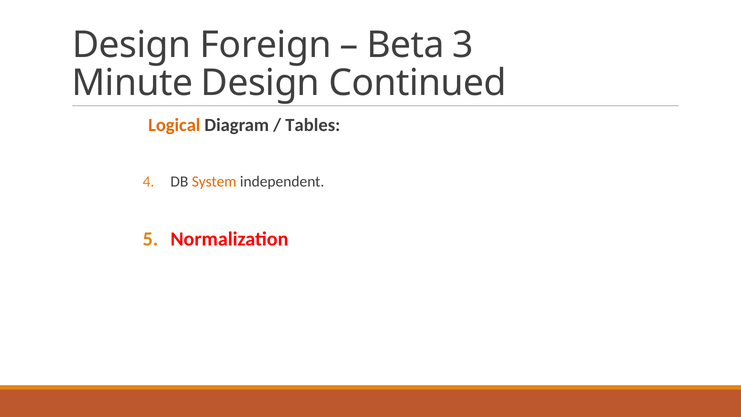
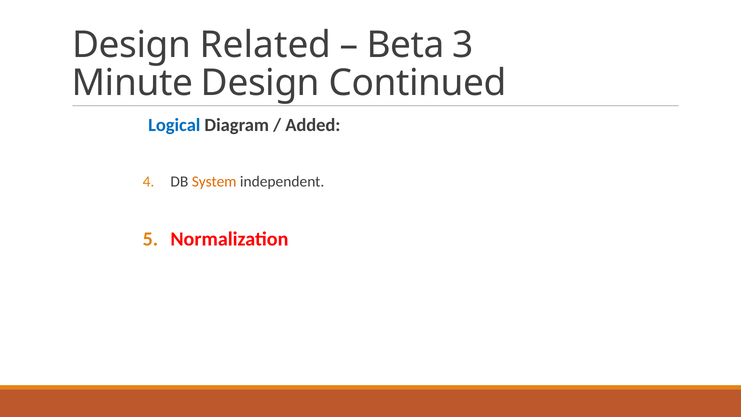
Foreign: Foreign -> Related (266, 45)
Logical colour: orange -> blue (174, 125)
Tables: Tables -> Added (313, 125)
